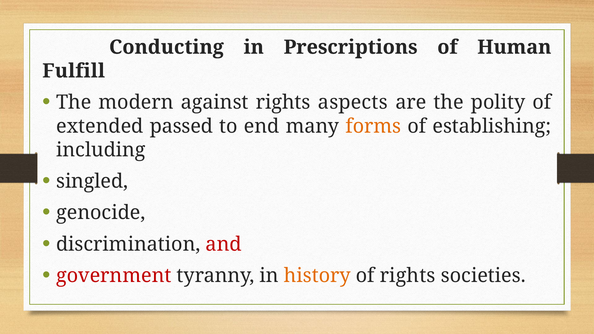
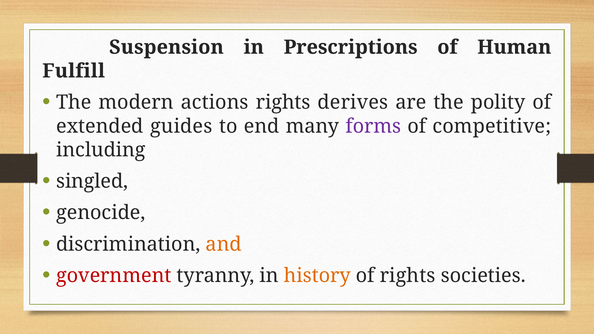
Conducting: Conducting -> Suspension (166, 47)
against: against -> actions (215, 102)
aspects: aspects -> derives (353, 102)
passed: passed -> guides (181, 126)
forms colour: orange -> purple (373, 126)
establishing: establishing -> competitive (492, 126)
and colour: red -> orange (224, 244)
